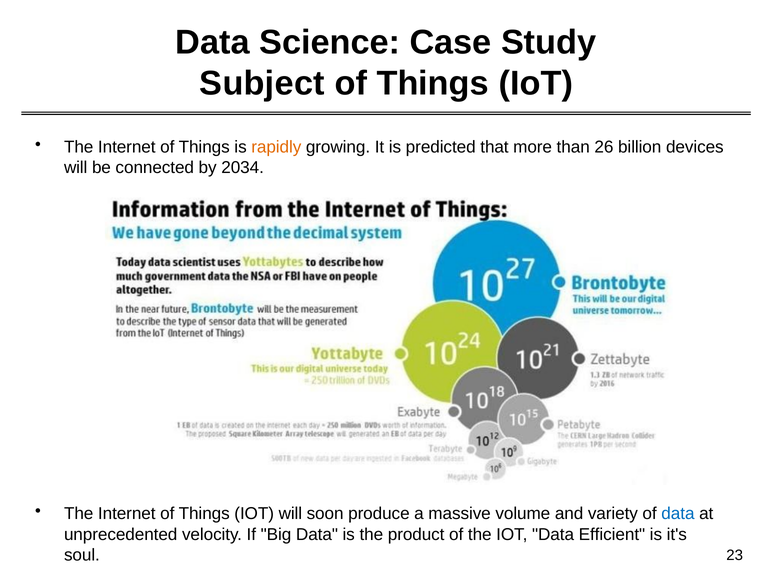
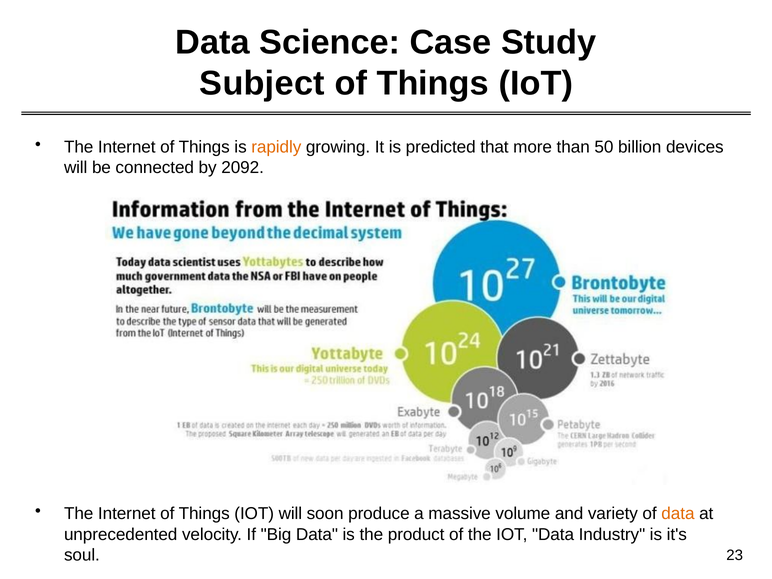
26: 26 -> 50 (604, 147)
2034: 2034 -> 2092 (243, 168)
data colour: blue -> orange (678, 514)
Efficient: Efficient -> Industry (612, 534)
